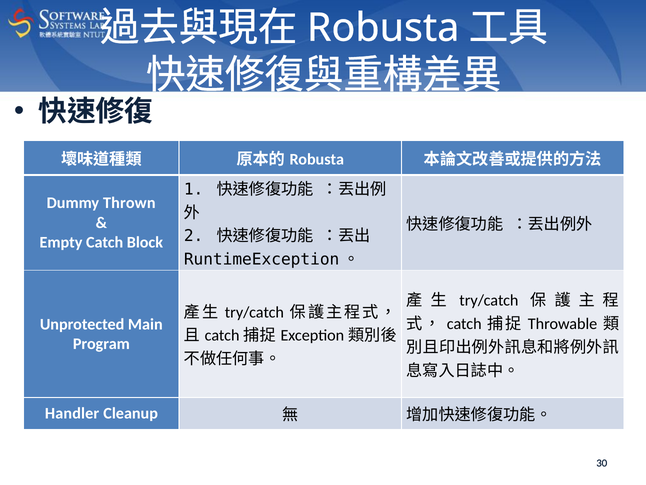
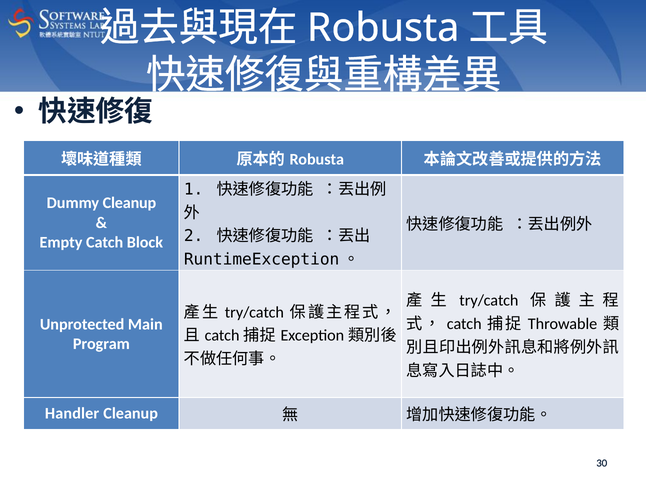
Dummy Thrown: Thrown -> Cleanup (129, 203)
